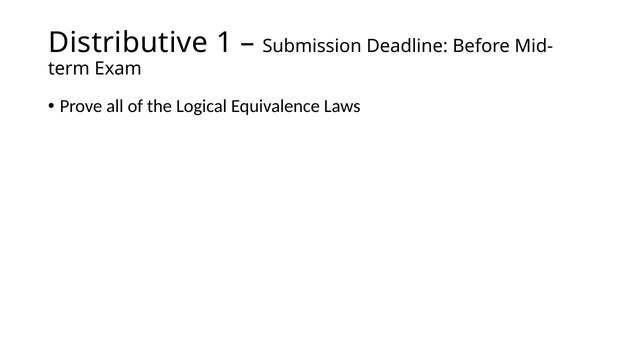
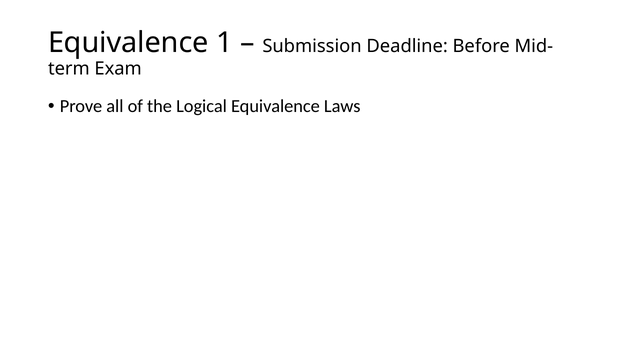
Distributive: Distributive -> Equivalence (128, 43)
